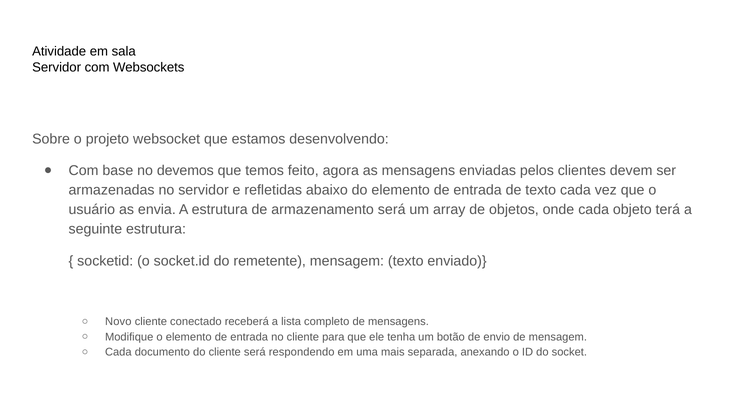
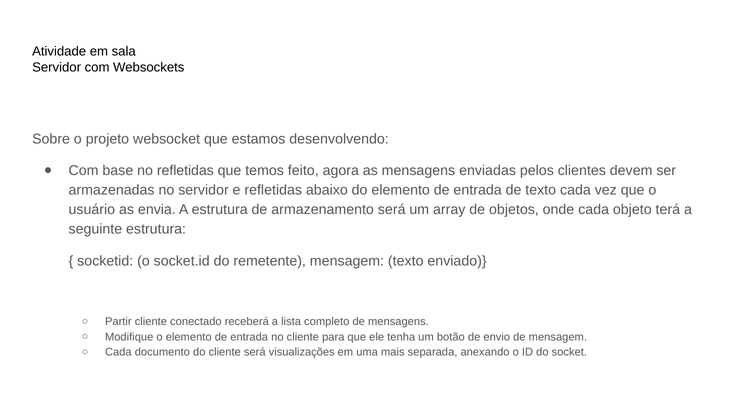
no devemos: devemos -> refletidas (185, 171)
Novo: Novo -> Partir (118, 322)
respondendo: respondendo -> visualizações (302, 352)
